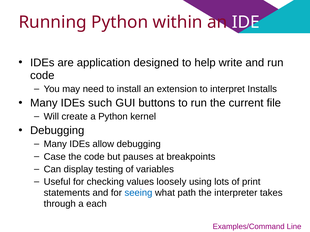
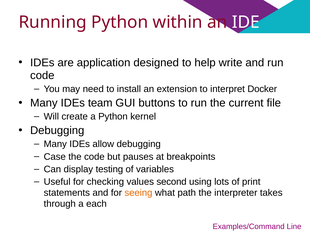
Installs: Installs -> Docker (262, 89)
such: such -> team (100, 103)
loosely: loosely -> second (172, 182)
seeing colour: blue -> orange (138, 193)
